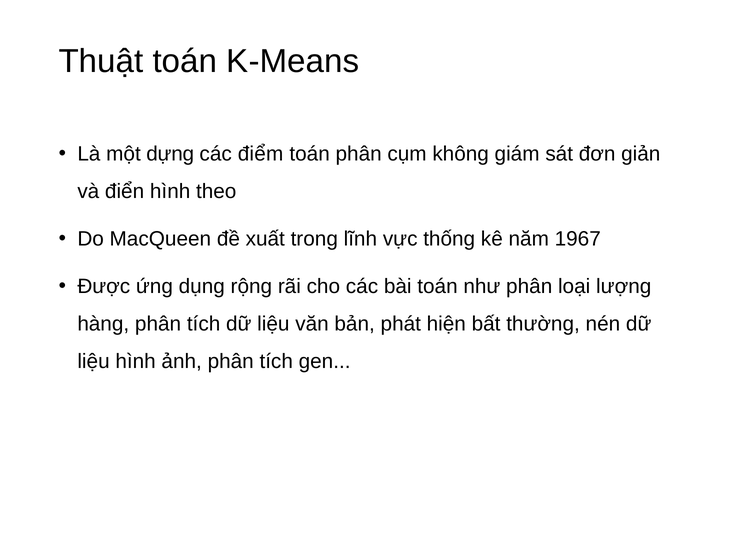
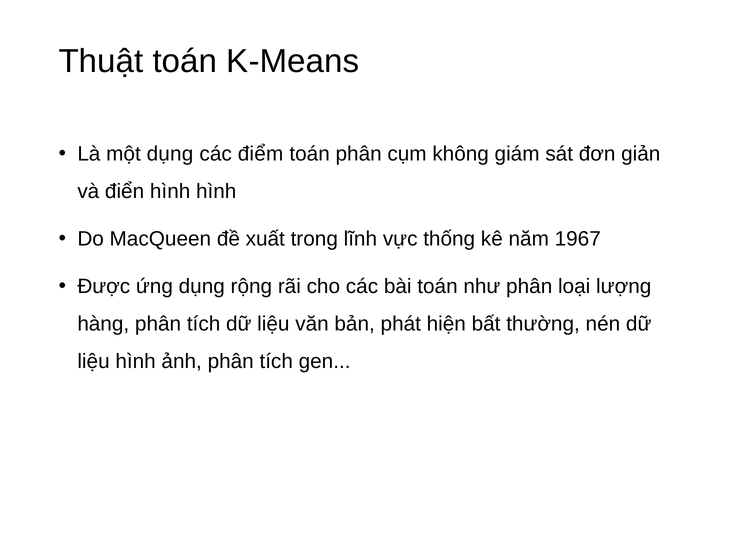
một dựng: dựng -> dụng (170, 154)
hình theo: theo -> hình (216, 191)
